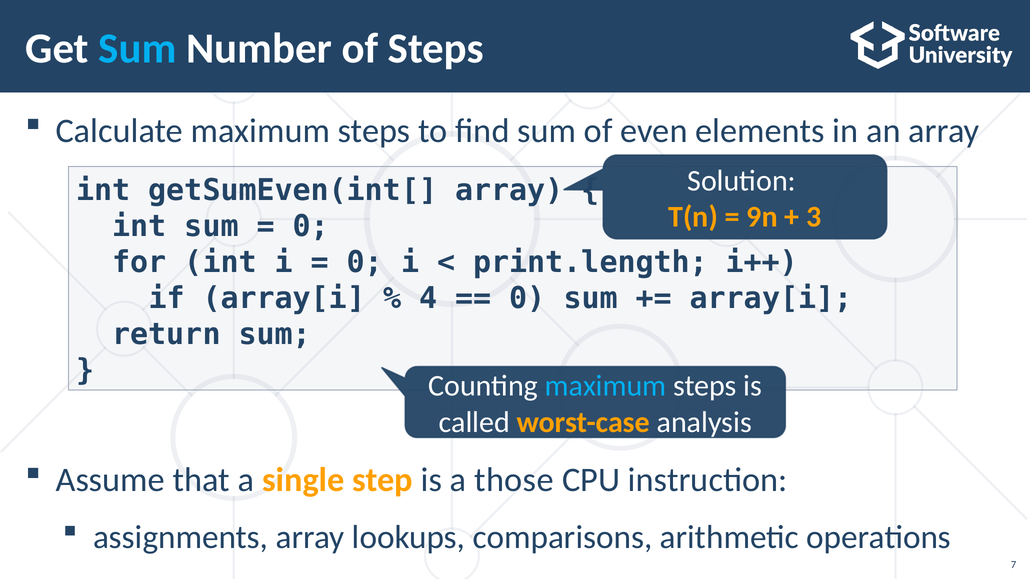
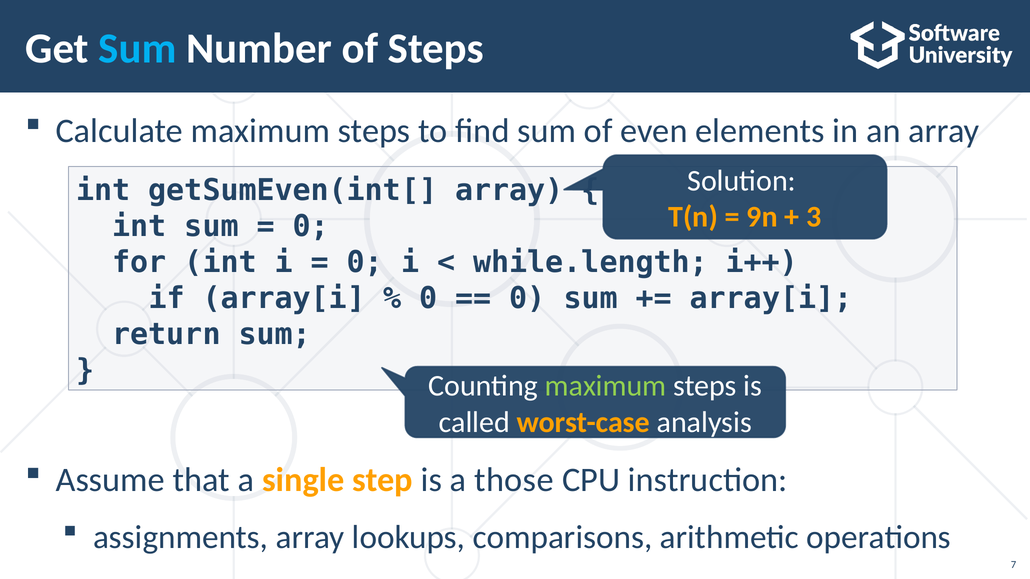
print.length: print.length -> while.length (591, 263)
4: 4 -> 0 (428, 299)
maximum colour: light blue -> light green (606, 386)
